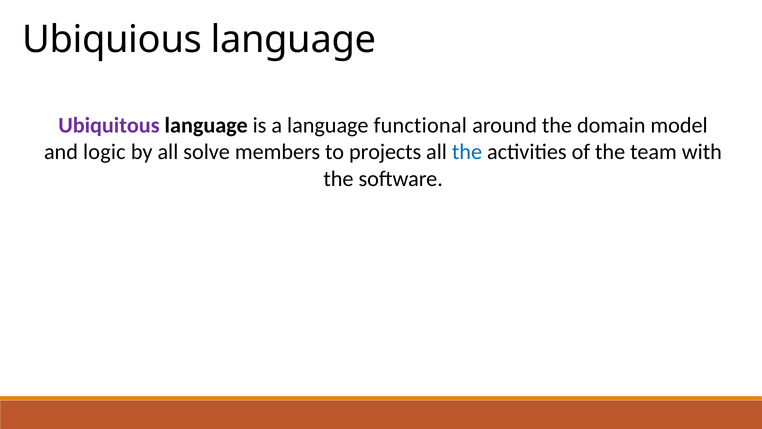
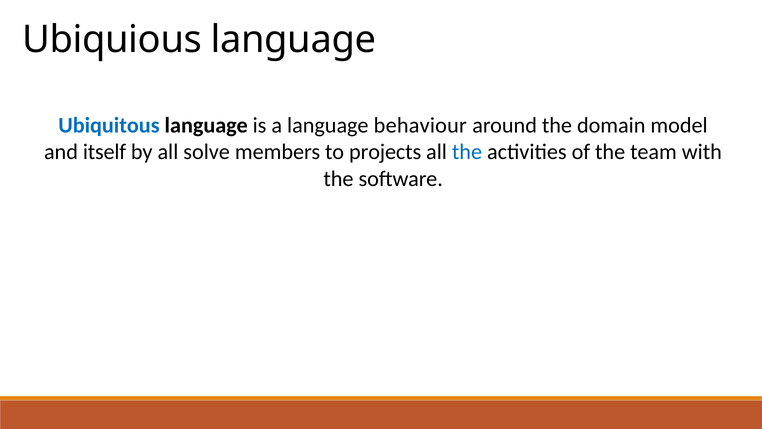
Ubiquitous colour: purple -> blue (109, 125)
functional: functional -> behaviour (420, 125)
logic: logic -> itself (105, 152)
